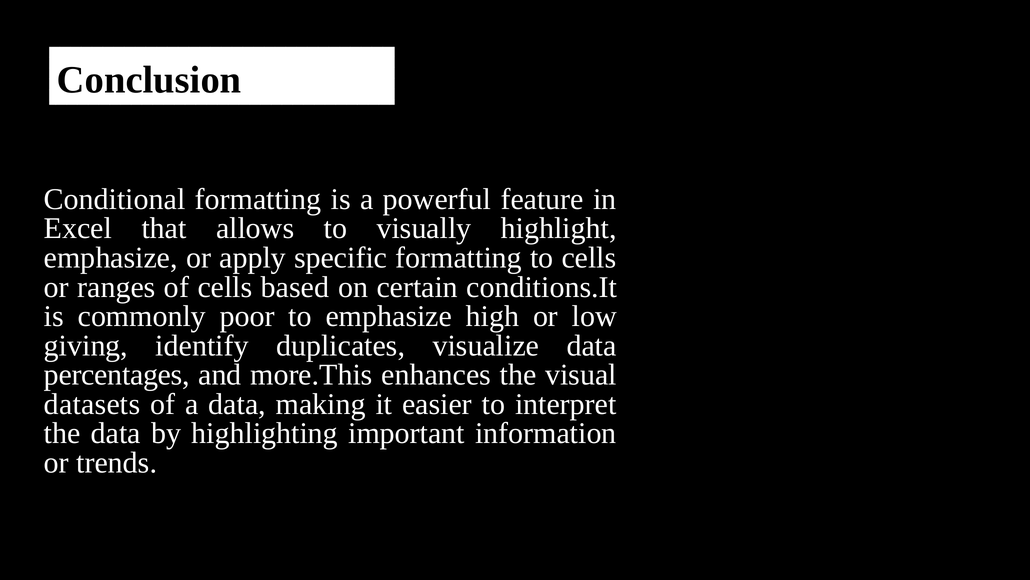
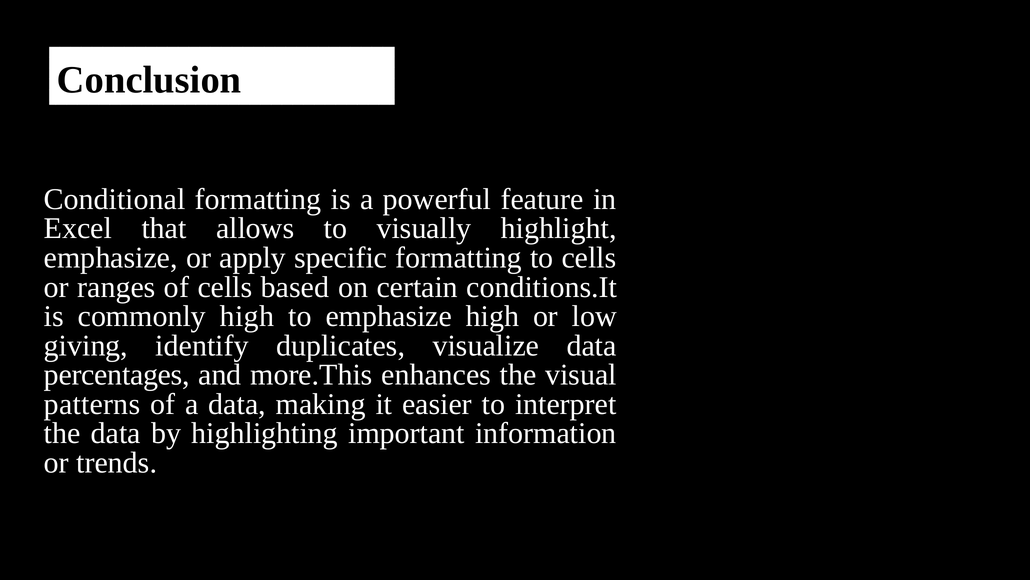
commonly poor: poor -> high (247, 316)
datasets: datasets -> patterns (92, 404)
